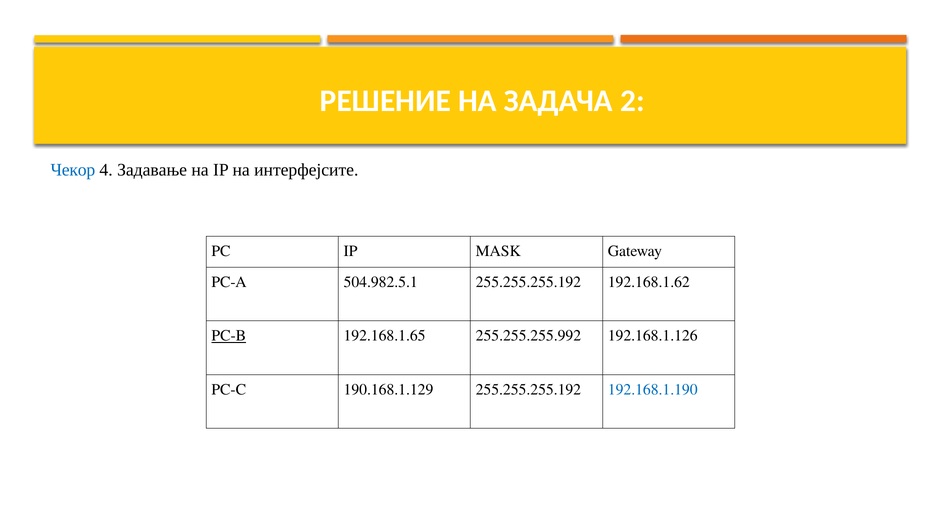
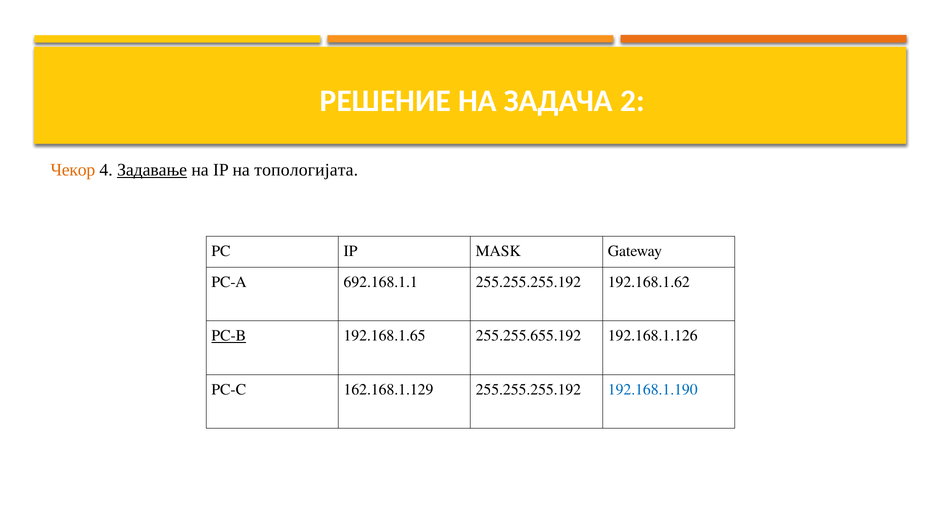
Чекор colour: blue -> orange (73, 170)
Задавање underline: none -> present (152, 170)
интерфејсите: интерфејсите -> топологијата (306, 170)
504.982.5.1: 504.982.5.1 -> 692.168.1.1 (381, 282)
255.255.255.992: 255.255.255.992 -> 255.255.655.192 (528, 336)
190.168.1.129: 190.168.1.129 -> 162.168.1.129 (388, 390)
